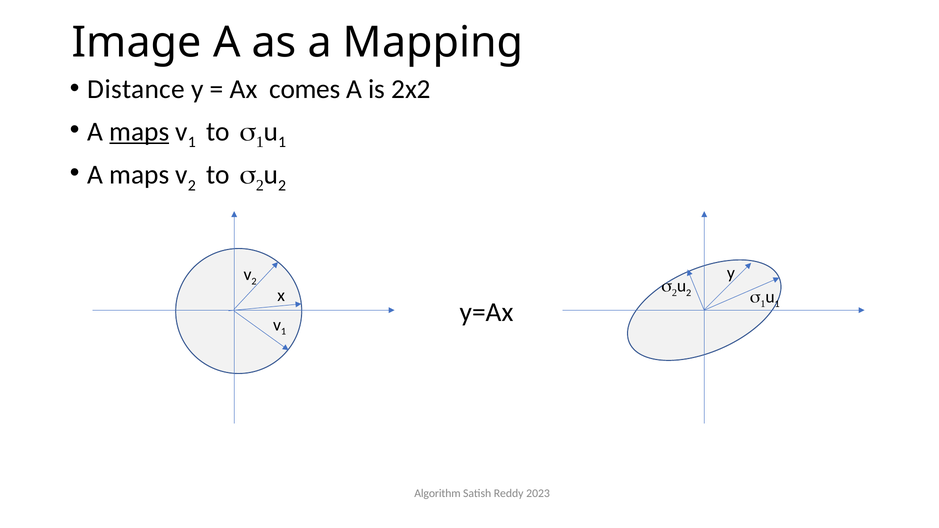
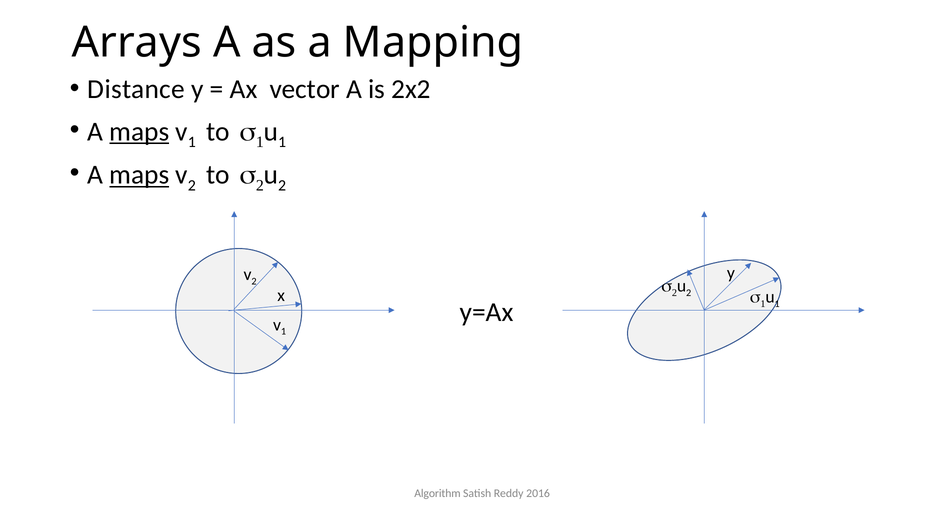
Image: Image -> Arrays (137, 43)
comes: comes -> vector (305, 89)
maps underline: none -> present (139, 175)
2023: 2023 -> 2016 (538, 493)
